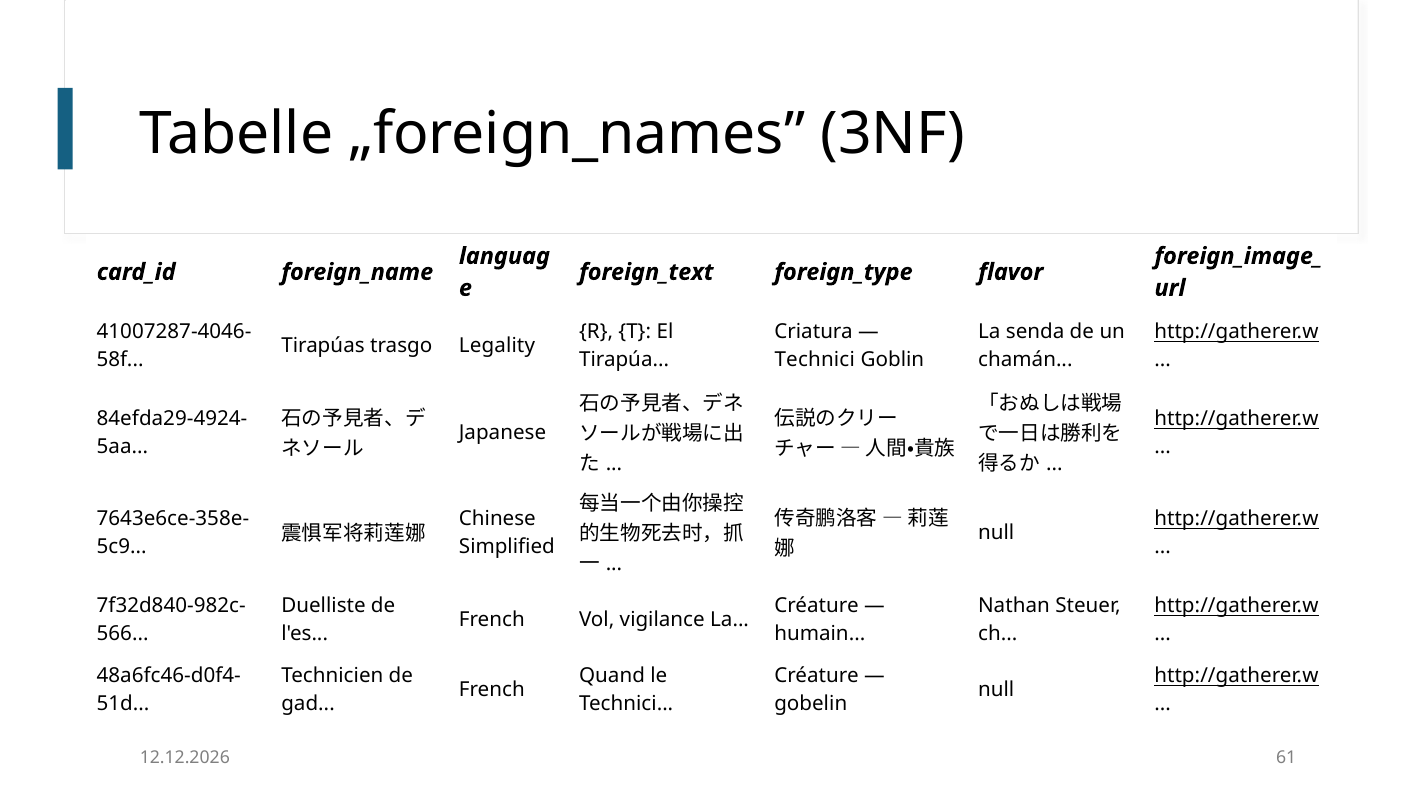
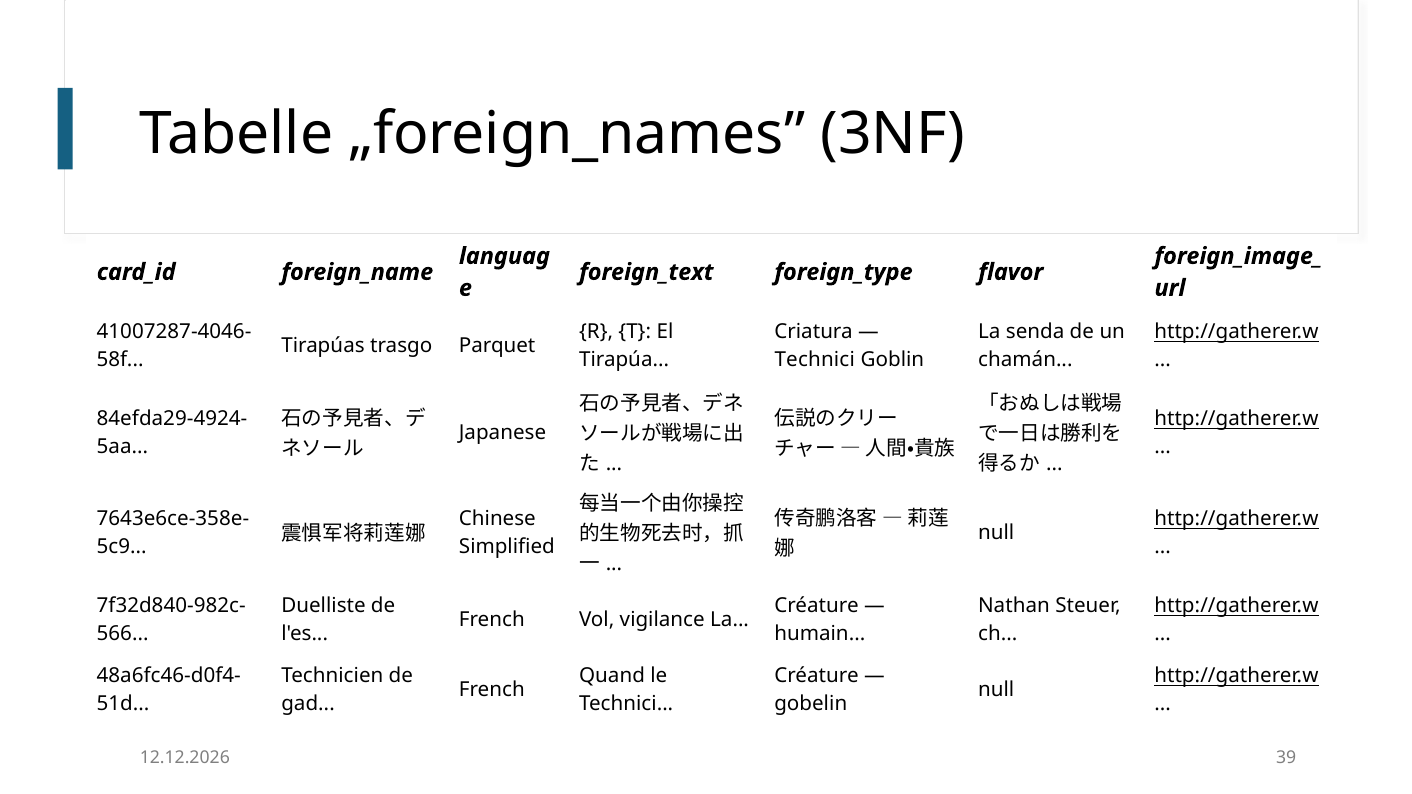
Legality: Legality -> Parquet (497, 346)
61: 61 -> 39 (1286, 758)
